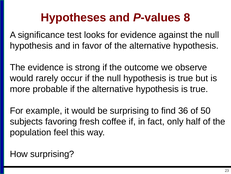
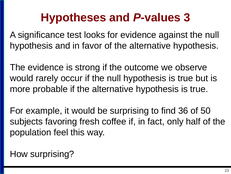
8: 8 -> 3 (187, 18)
